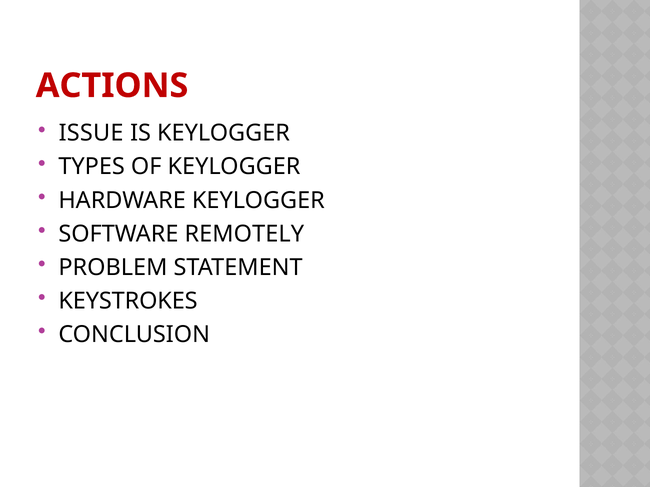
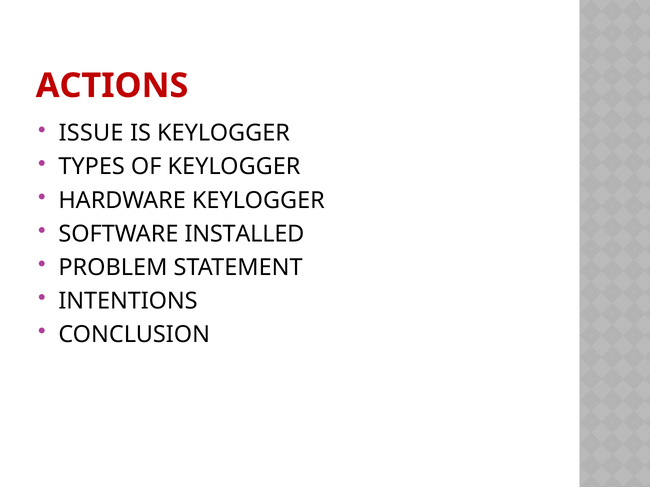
REMOTELY: REMOTELY -> INSTALLED (244, 234)
KEYSTROKES: KEYSTROKES -> INTENTIONS (128, 301)
